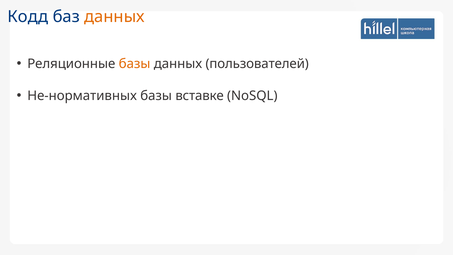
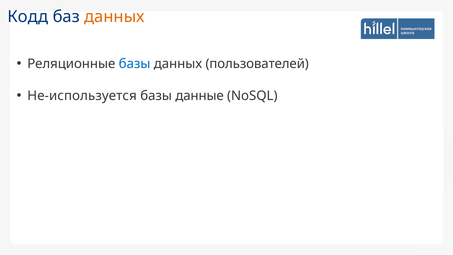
базы colour: orange -> blue (135, 64)
Не-нормативных: Не-нормативных -> Не-используется (82, 96)
вставке: вставке -> данные (200, 96)
